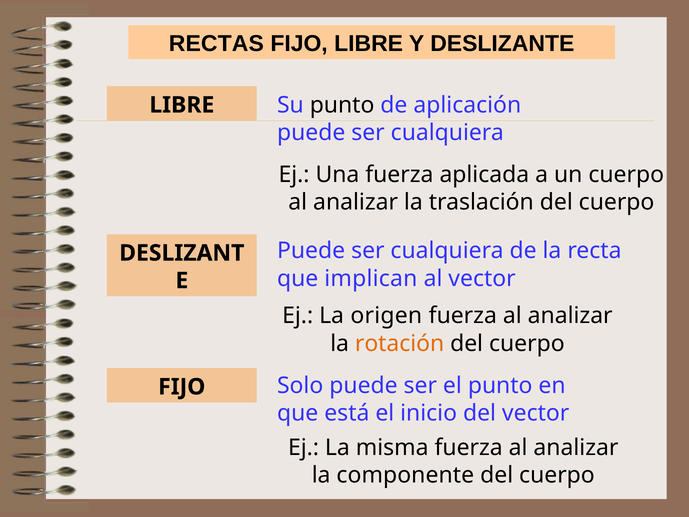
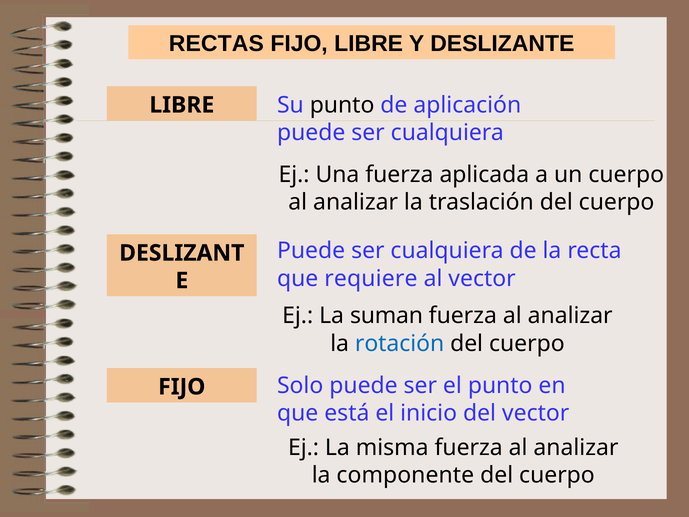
implican: implican -> requiere (371, 278)
origen: origen -> suman (387, 316)
rotación colour: orange -> blue (400, 343)
